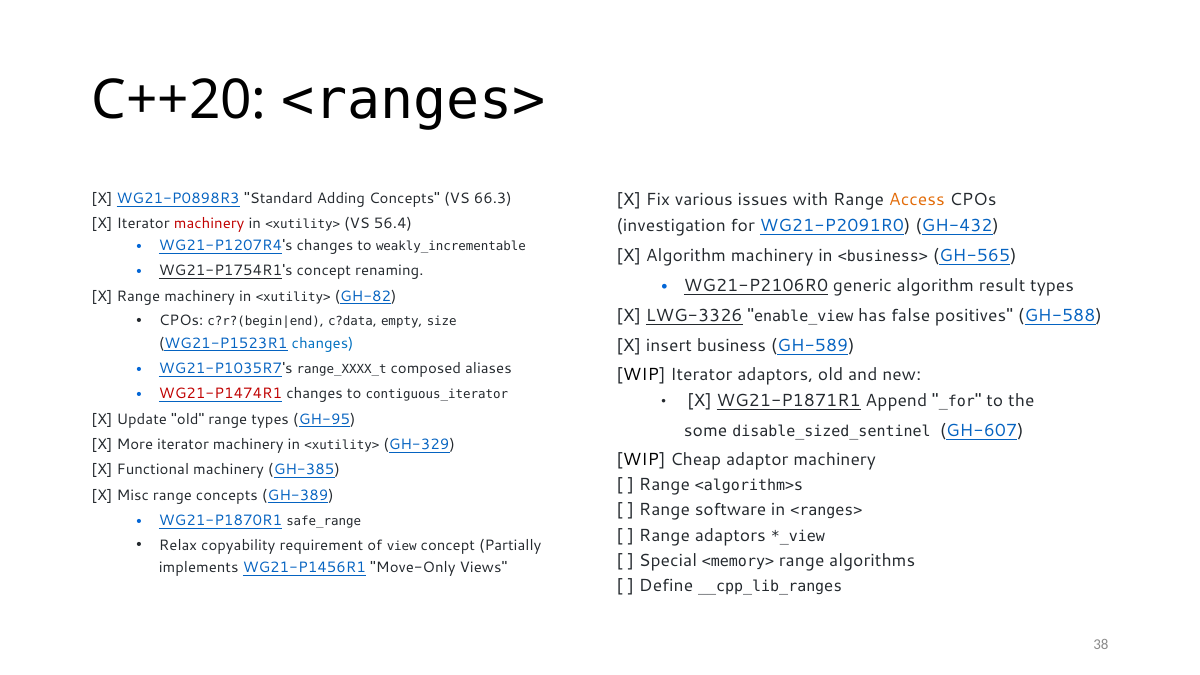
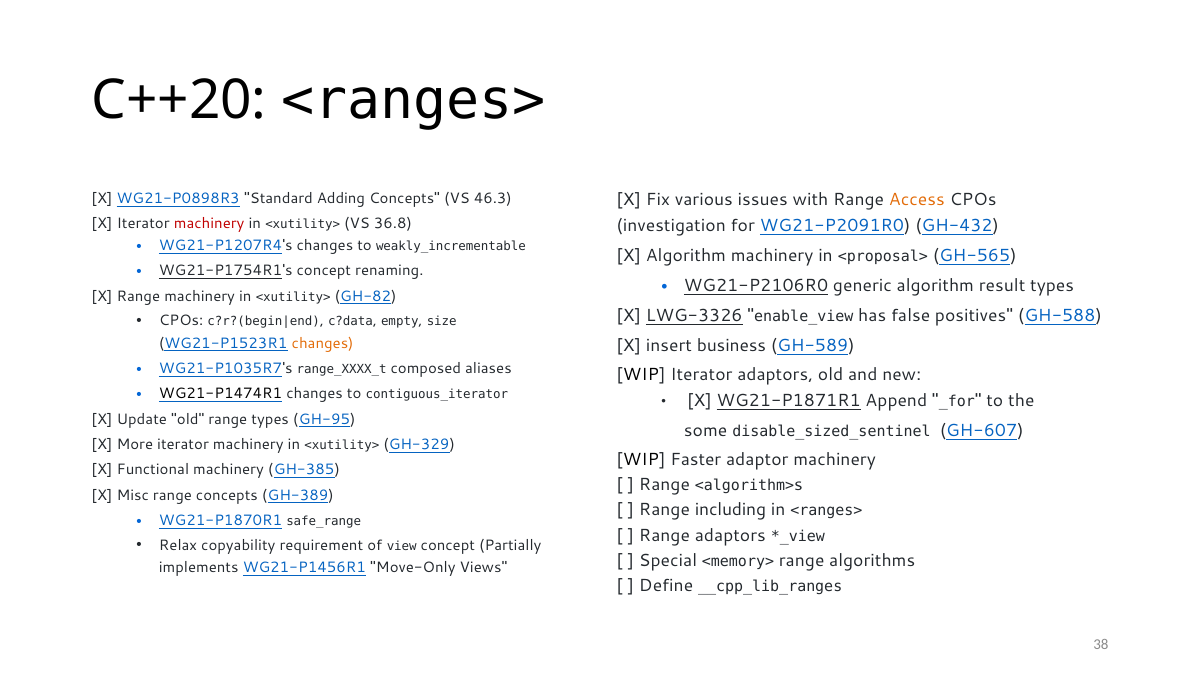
66.3: 66.3 -> 46.3 (493, 198)
56.4: 56.4 -> 36.8 (393, 223)
<business>: <business> -> <proposal> (883, 257)
changes colour: blue -> orange (323, 343)
WG21-P1474R1 colour: red -> black (221, 394)
Cheap: Cheap -> Faster (696, 460)
software: software -> including (731, 510)
